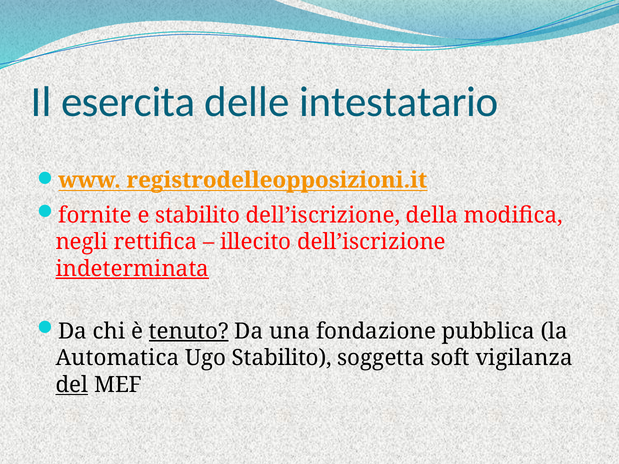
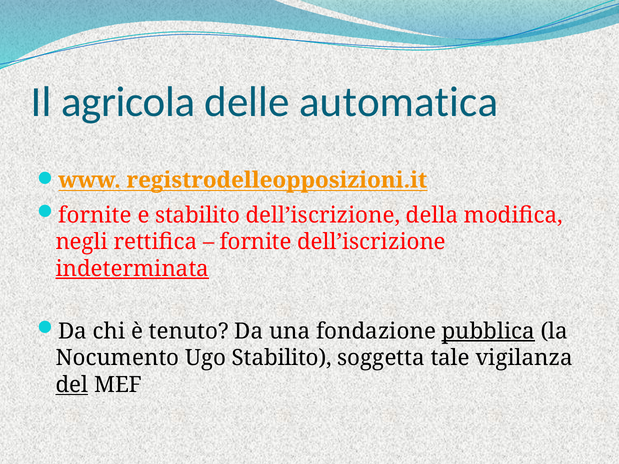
esercita: esercita -> agricola (128, 102)
intestatario: intestatario -> automatica (399, 102)
illecito: illecito -> fornite (256, 242)
tenuto underline: present -> none (189, 331)
pubblica underline: none -> present (488, 331)
Automatica: Automatica -> Nocumento (117, 358)
soft: soft -> tale (450, 358)
